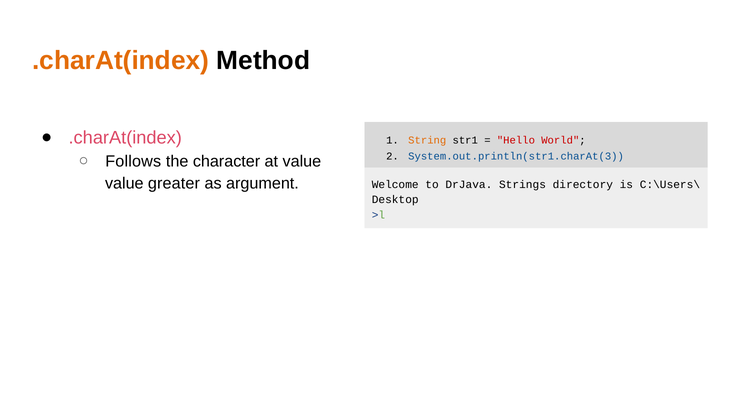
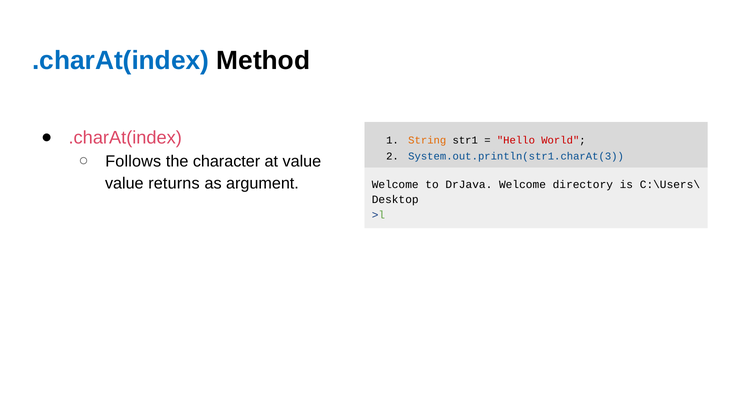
.charAt(index colour: orange -> blue (121, 60)
greater: greater -> returns (174, 184)
DrJava Strings: Strings -> Welcome (522, 184)
